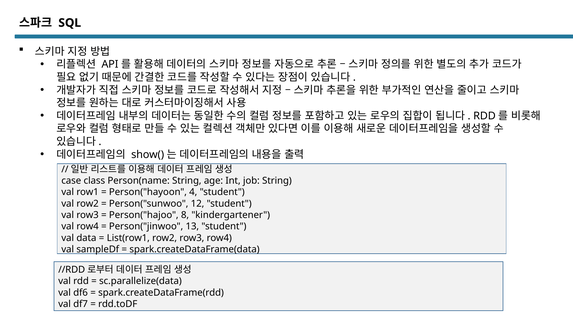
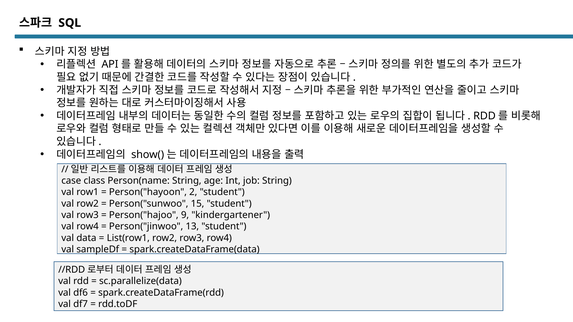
4: 4 -> 2 (193, 192)
12: 12 -> 15 (198, 204)
8: 8 -> 9 (185, 215)
